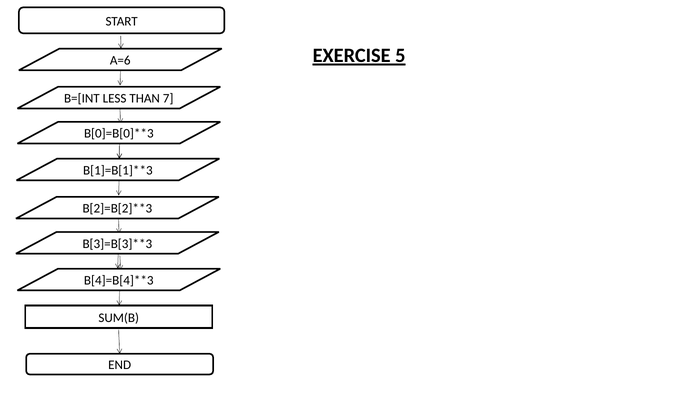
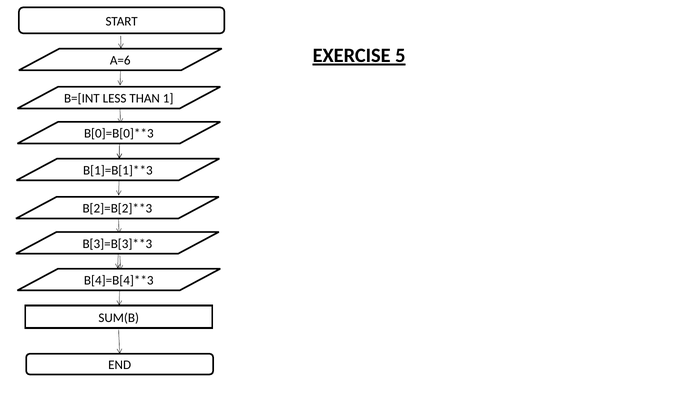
7: 7 -> 1 (168, 98)
